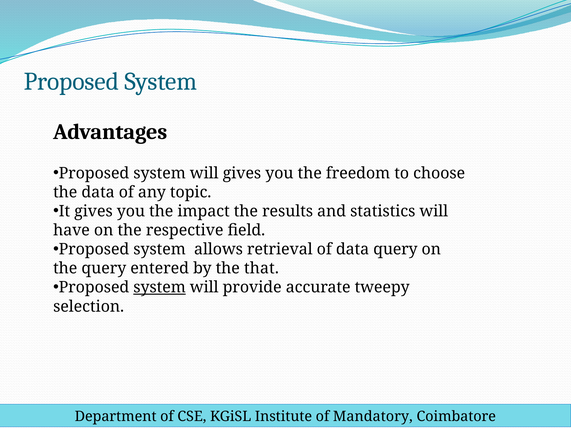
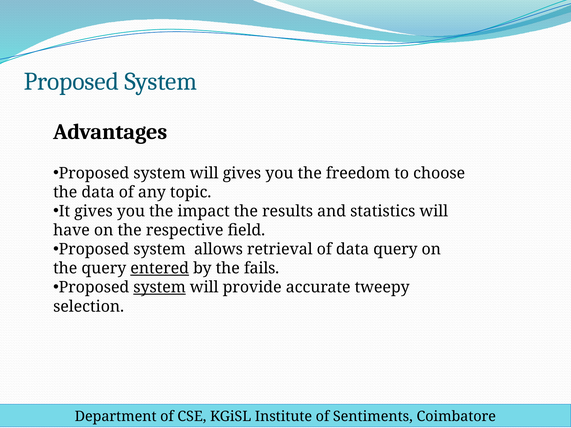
entered underline: none -> present (160, 269)
that: that -> fails (262, 269)
Mandatory: Mandatory -> Sentiments (373, 417)
